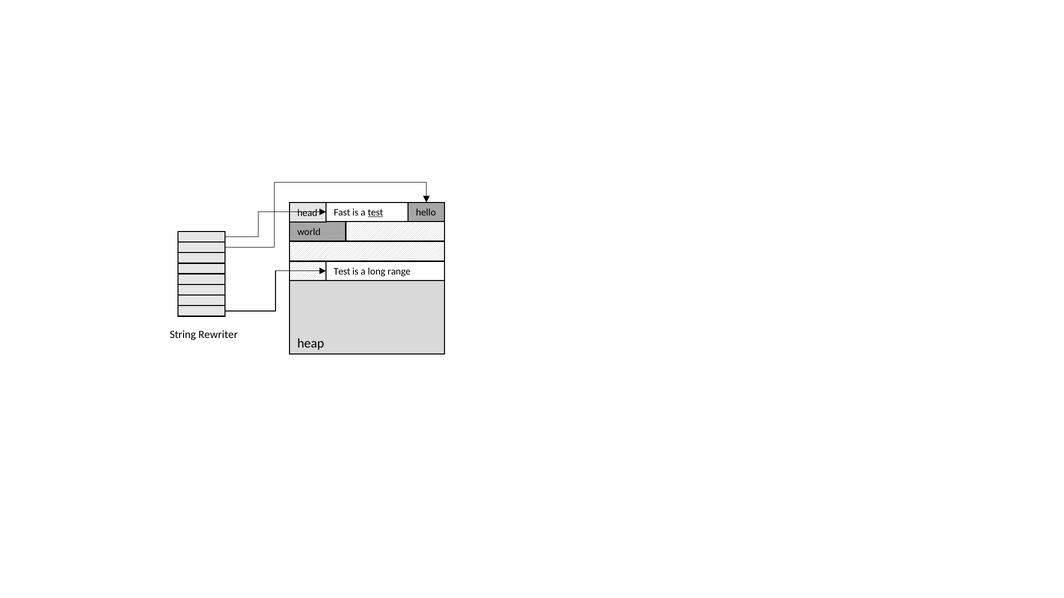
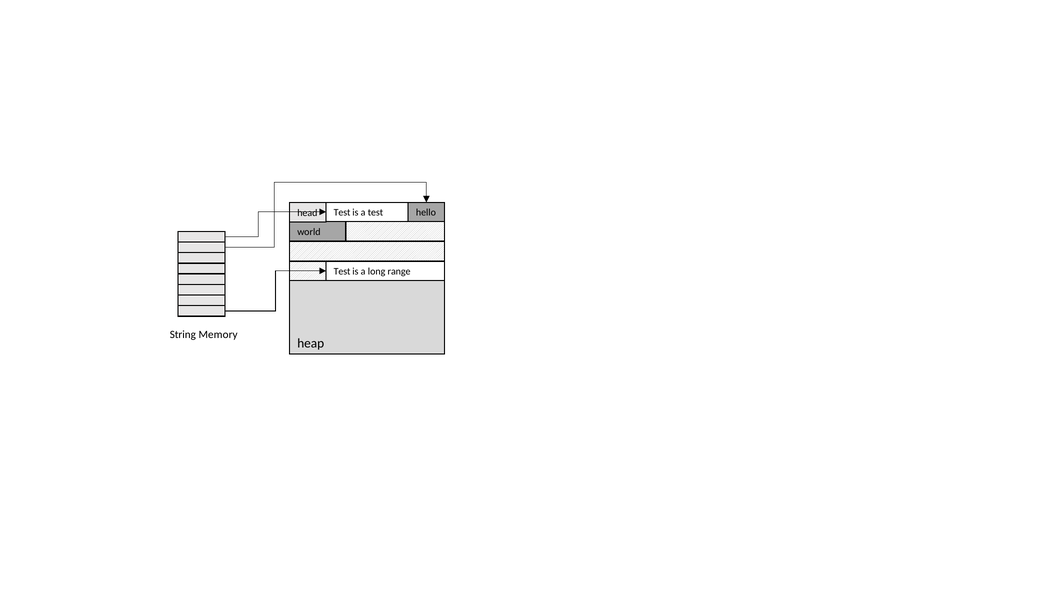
Fast: Fast -> Test (342, 213)
test underline: present -> none (375, 213)
Rewriter: Rewriter -> Memory (218, 335)
